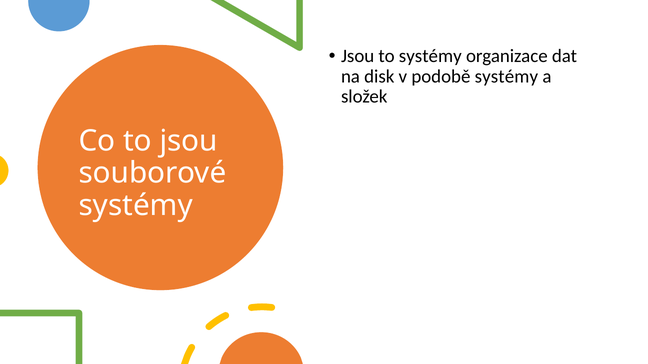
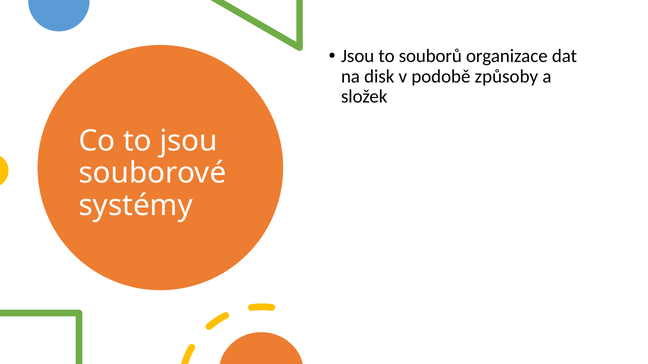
to systémy: systémy -> souborů (430, 56)
podobě systémy: systémy -> způsoby (506, 76)
